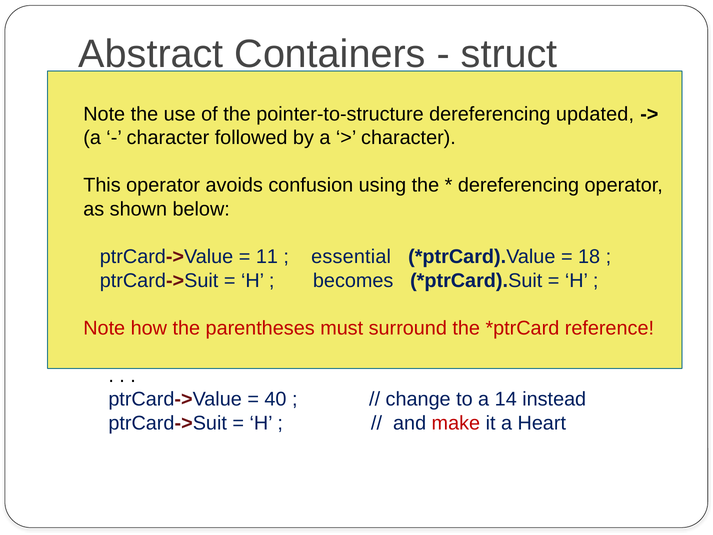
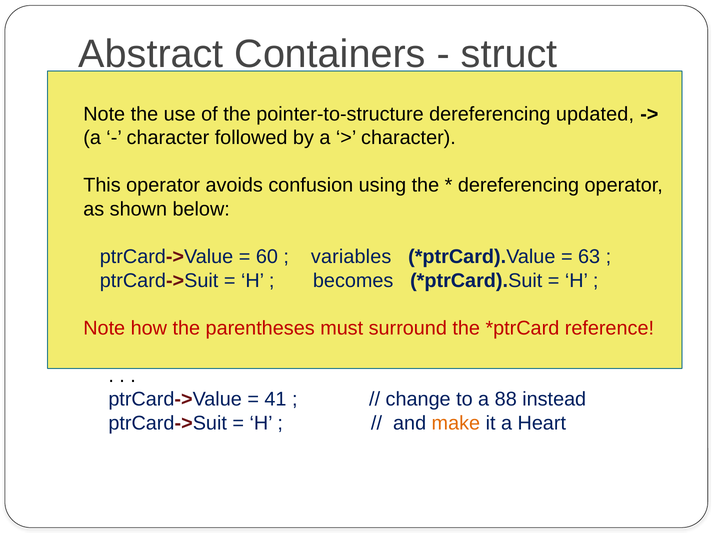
11: 11 -> 60 (267, 257)
essential: essential -> variables (351, 257)
18: 18 -> 63 (589, 257)
40: 40 -> 41 (275, 399)
14: 14 -> 88 (506, 399)
make colour: red -> orange (456, 423)
